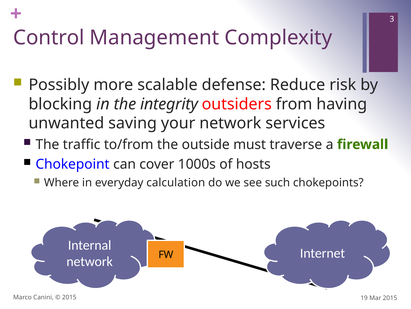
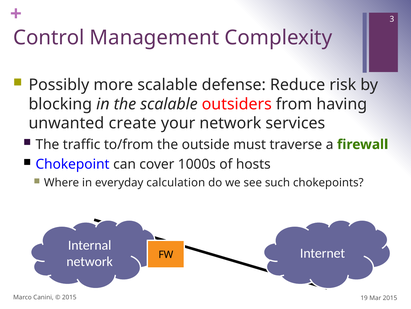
the integrity: integrity -> scalable (169, 104)
saving: saving -> create (133, 123)
